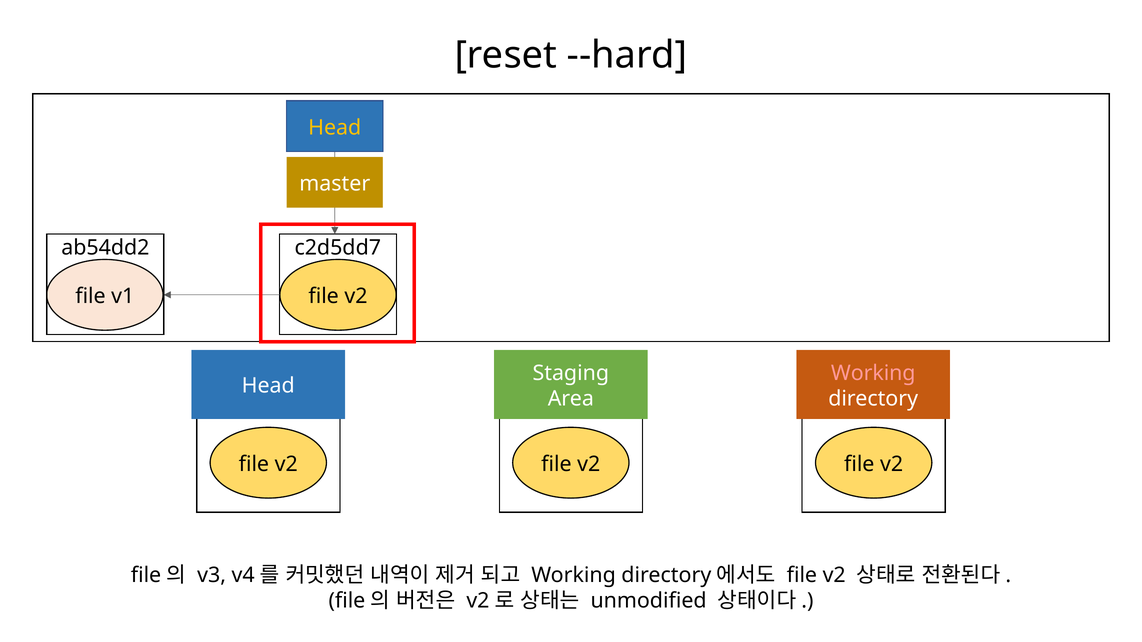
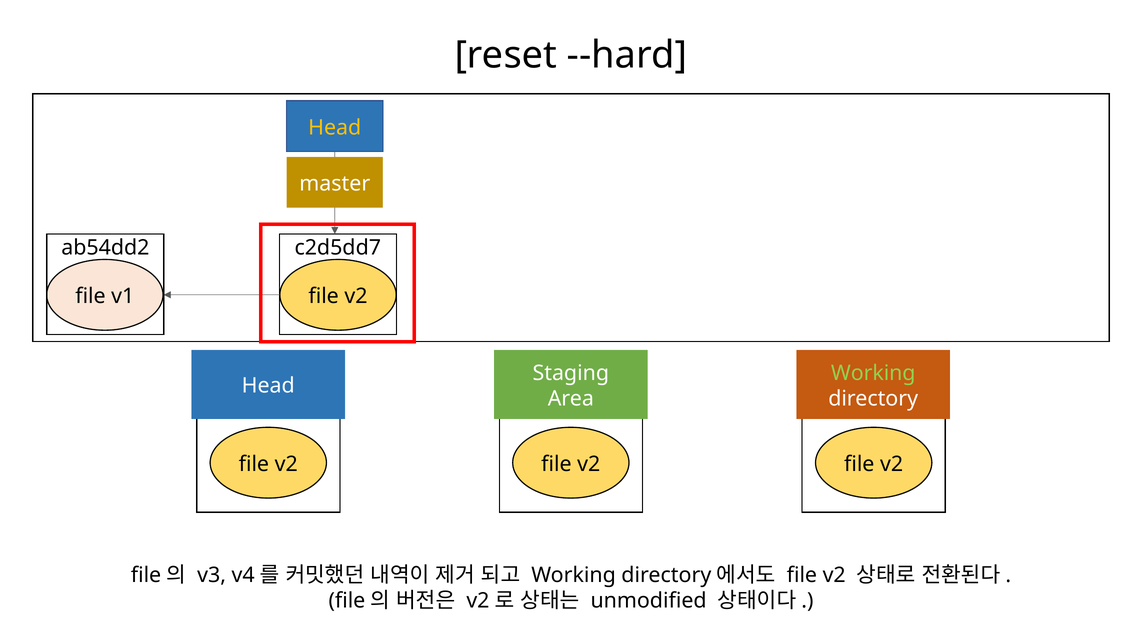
Working colour: pink -> light green (873, 373)
